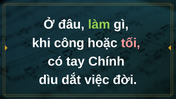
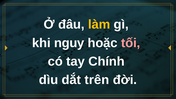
làm colour: light green -> yellow (99, 24)
công: công -> nguy (69, 43)
việc: việc -> trên (97, 80)
